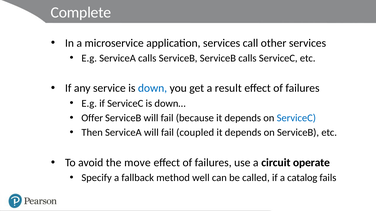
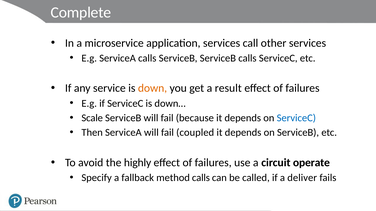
down colour: blue -> orange (153, 88)
Offer: Offer -> Scale (92, 118)
move: move -> highly (138, 163)
method well: well -> calls (201, 178)
catalog: catalog -> deliver (302, 178)
